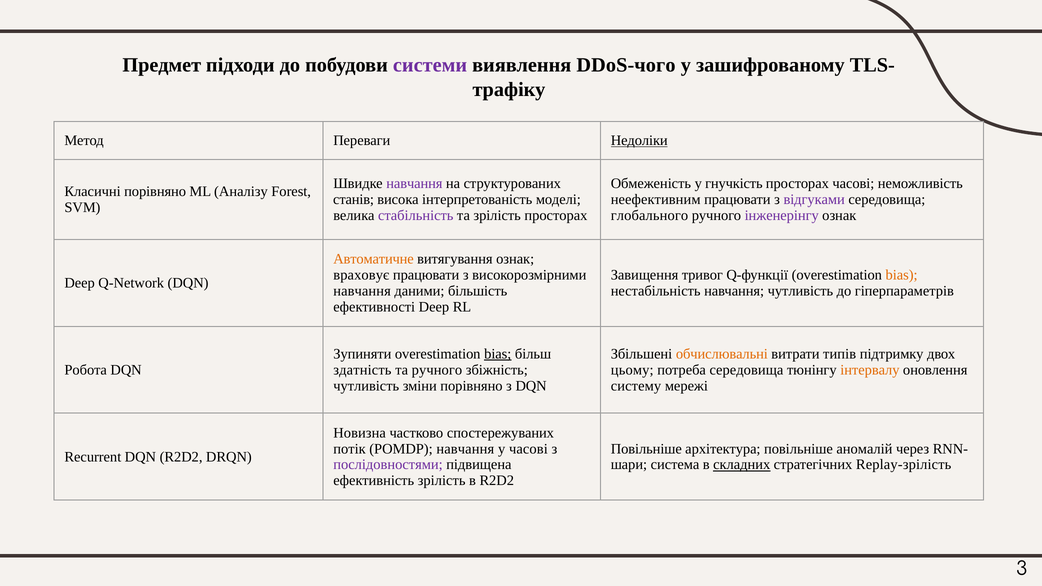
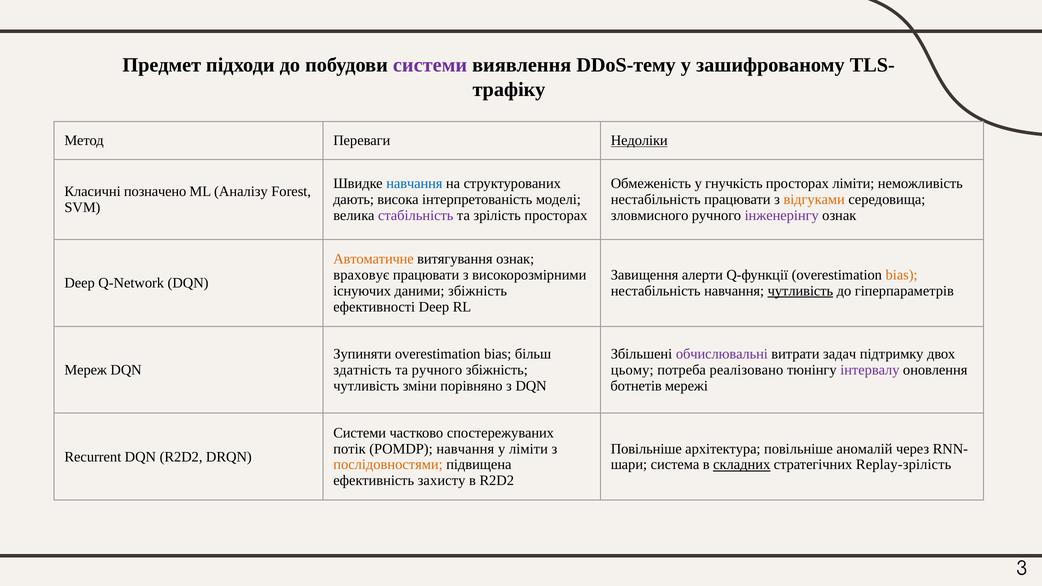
DDoS-чого: DDoS-чого -> DDoS-тему (626, 65)
навчання colour: purple -> blue (414, 184)
просторах часові: часові -> ліміти (853, 184)
Класичні порівняно: порівняно -> позначено (155, 192)
станів: станів -> дають (354, 200)
неефективним: неефективним -> нестабільність (656, 200)
відгуками colour: purple -> orange (814, 200)
глобального: глобального -> зловмисного (650, 216)
тривог: тривог -> алерти (702, 275)
навчання: навчання -> існуючих (362, 291)
даними більшість: більшість -> збіжність (478, 291)
чутливість underline: none -> present (800, 291)
bias underline: present -> none (498, 354)
обчислювальні colour: orange -> purple (722, 354)
типів: типів -> задач (840, 354)
Робота: Робота -> Мереж (86, 370)
потреба середовища: середовища -> реалізовано (746, 370)
інтервалу colour: orange -> purple (870, 370)
систему: систему -> ботнетів (636, 386)
Новизна: Новизна -> Системи (360, 433)
у часові: часові -> ліміти (528, 449)
послідовностями colour: purple -> orange (388, 465)
ефективність зрілість: зрілість -> захисту (442, 481)
